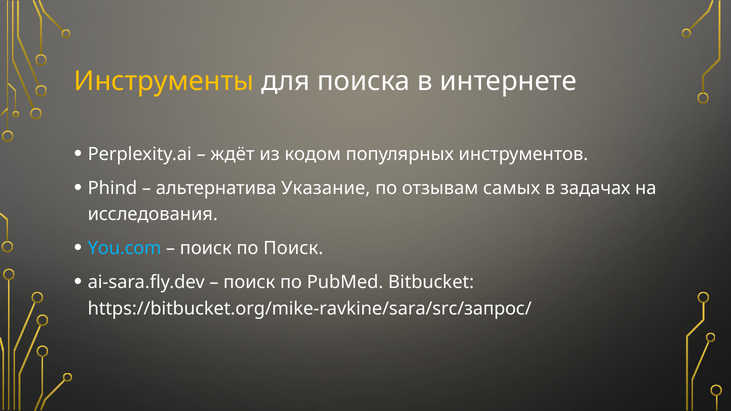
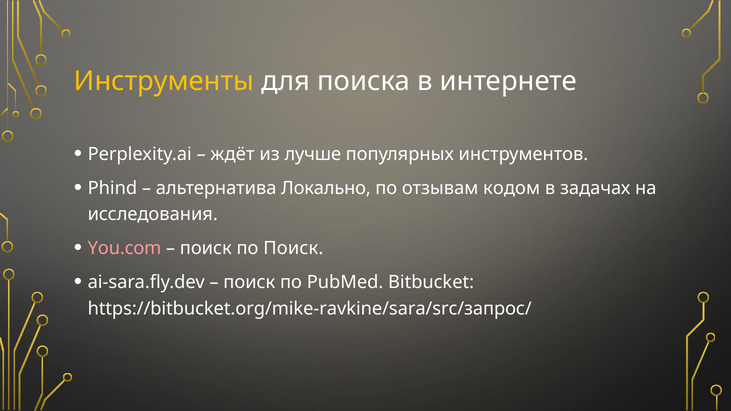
кодом: кодом -> лучше (313, 154)
Указание: Указание -> Локально (326, 188)
самых: самых -> кодом (512, 188)
You.com colour: light blue -> pink (124, 248)
